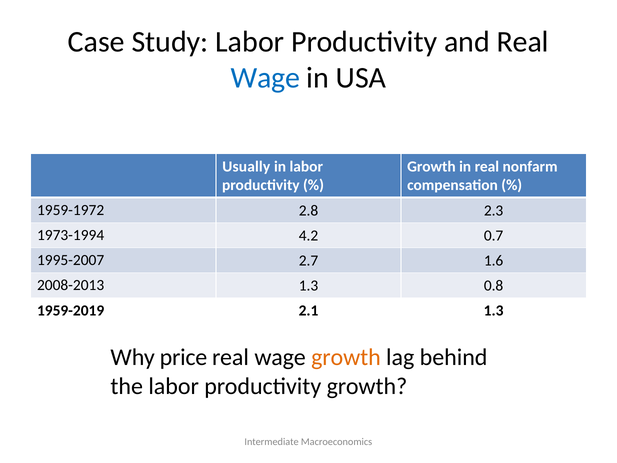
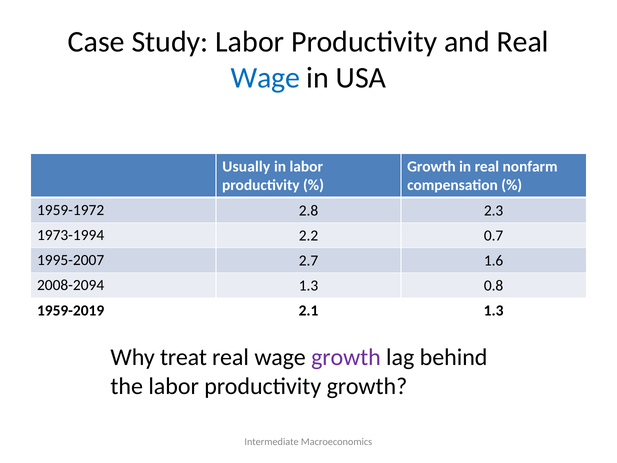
4.2: 4.2 -> 2.2 (309, 235)
2008-2013: 2008-2013 -> 2008-2094 (71, 285)
price: price -> treat (183, 357)
growth colour: orange -> purple (346, 357)
